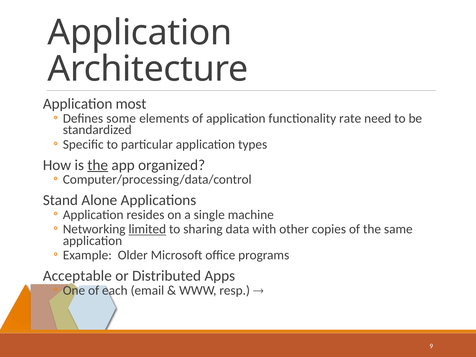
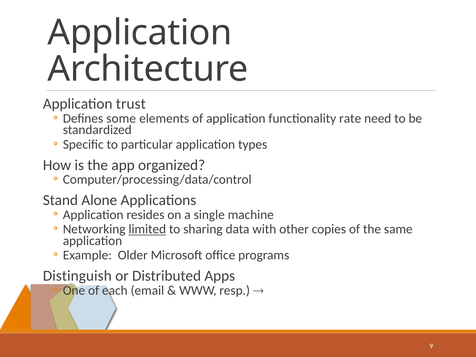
most: most -> trust (131, 104)
the underline: present -> none (98, 165)
Acceptable: Acceptable -> Distinguish (77, 276)
